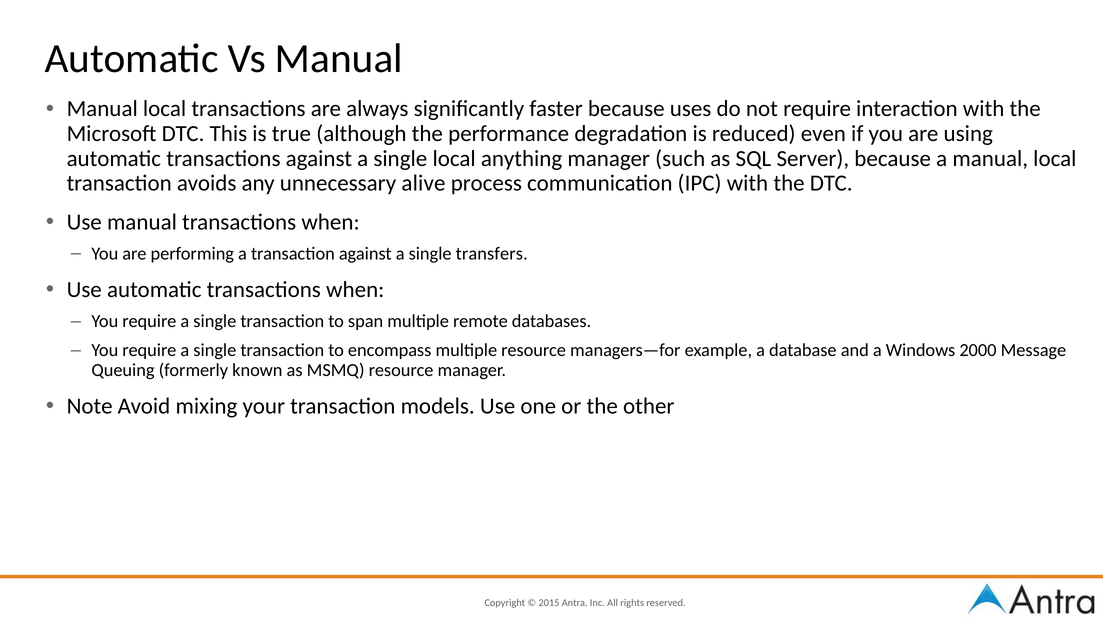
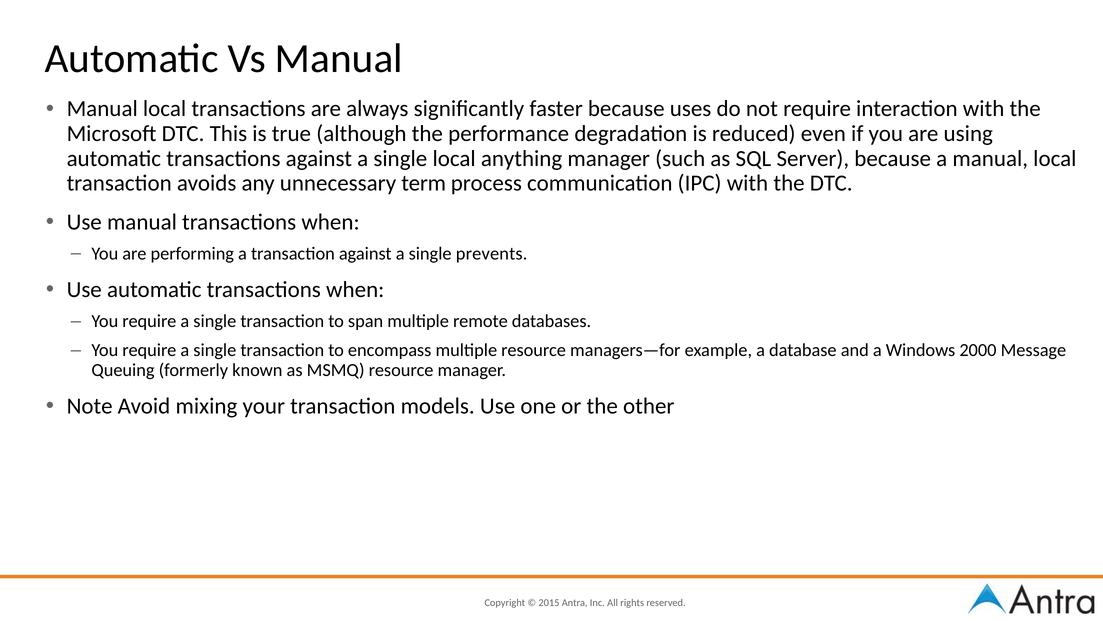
alive: alive -> term (424, 183)
transfers: transfers -> prevents (492, 253)
